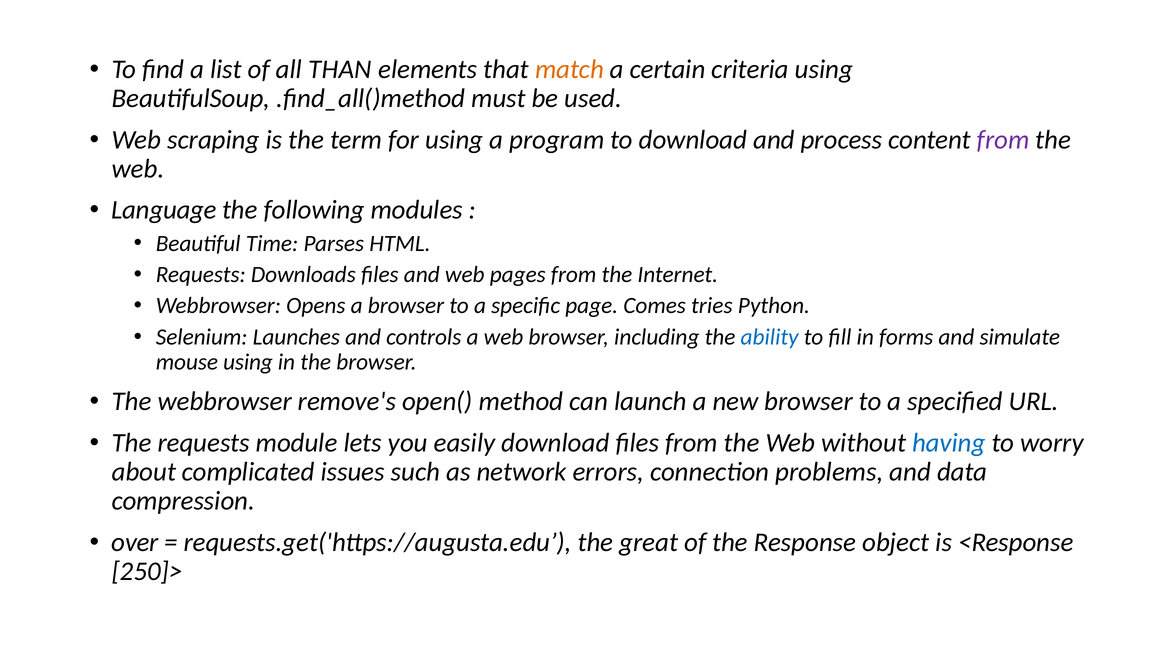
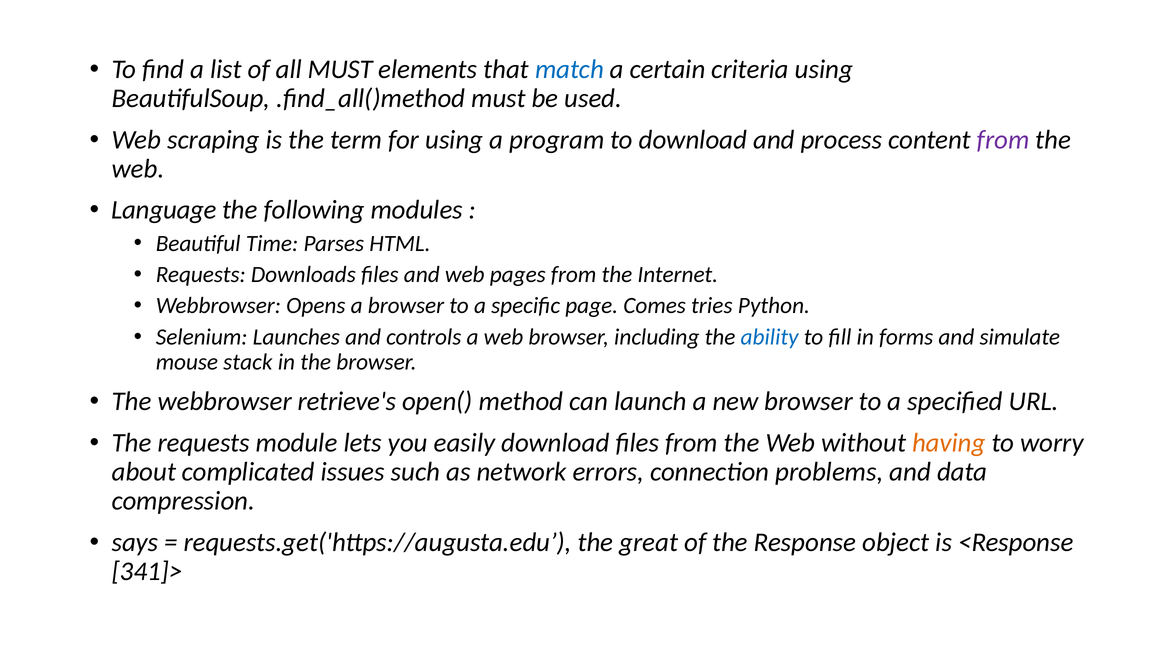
all THAN: THAN -> MUST (340, 69)
match colour: orange -> blue (569, 69)
mouse using: using -> stack (248, 362)
remove's: remove's -> retrieve's (347, 402)
having colour: blue -> orange (949, 443)
over: over -> says (135, 543)
250]>: 250]> -> 341]> (147, 572)
